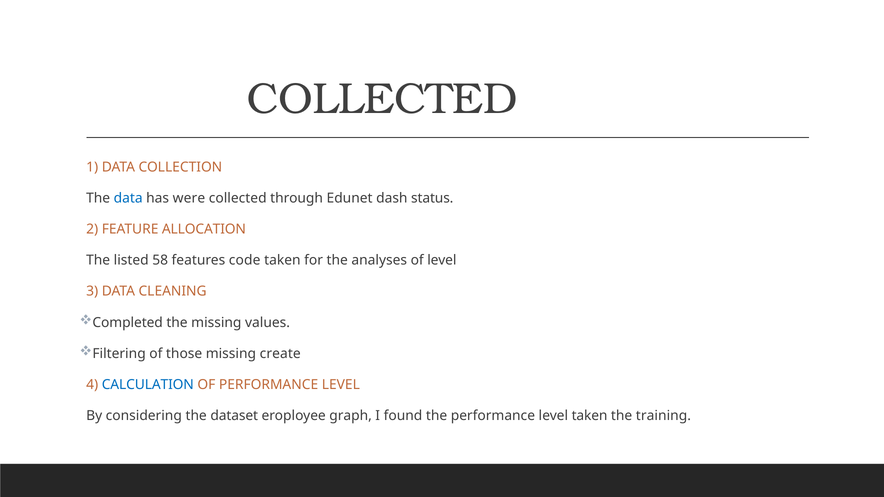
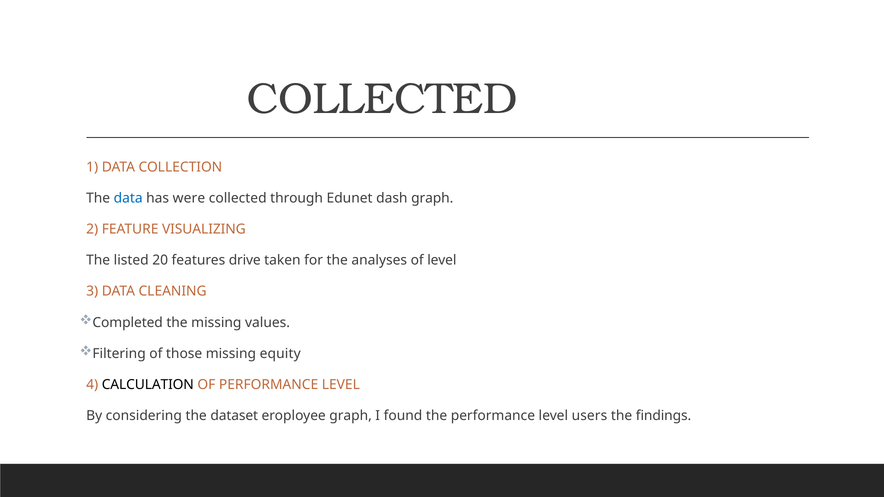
dash status: status -> graph (432, 198)
ALLOCATION: ALLOCATION -> VISUALIZING (204, 229)
58: 58 -> 20 (160, 260)
code: code -> drive (245, 260)
create: create -> equity (280, 354)
CALCULATION colour: blue -> black (148, 385)
level taken: taken -> users (589, 416)
training: training -> findings (664, 416)
